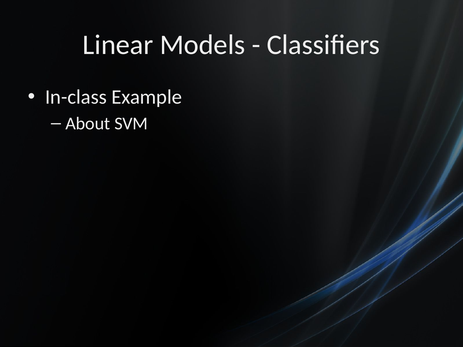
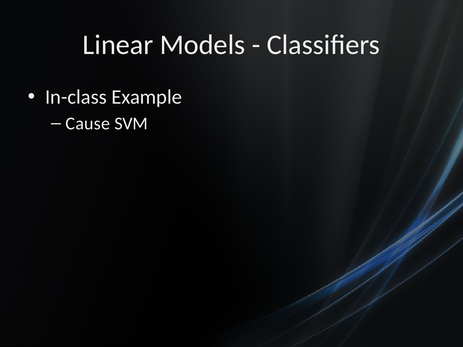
About: About -> Cause (88, 124)
